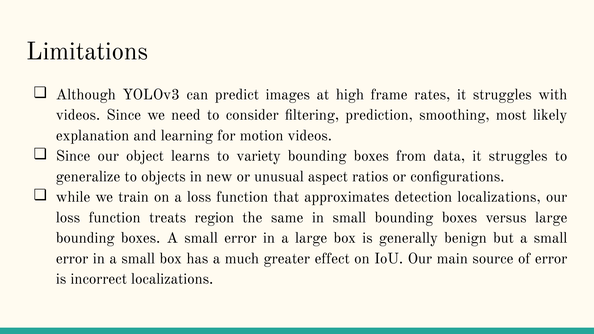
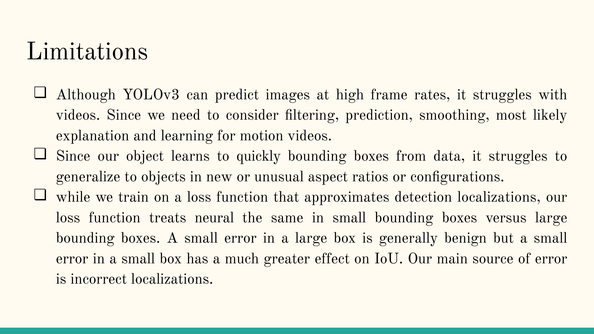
variety: variety -> quickly (259, 156)
region: region -> neural (214, 218)
